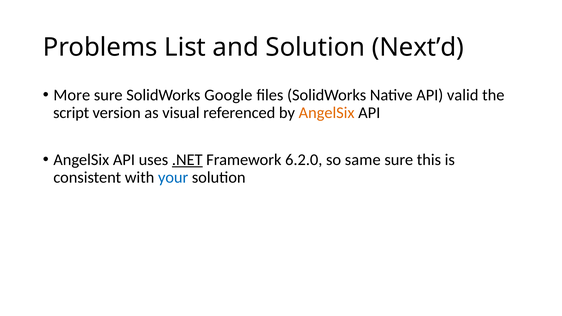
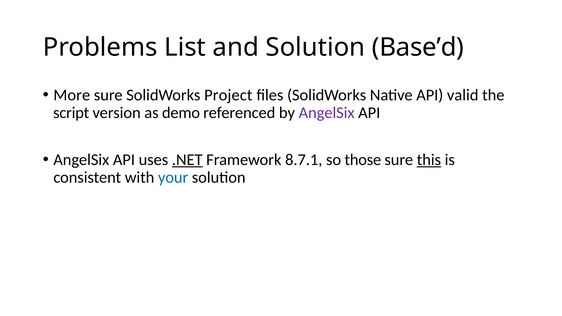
Next’d: Next’d -> Base’d (418, 47)
Google: Google -> Project (228, 95)
visual: visual -> demo (181, 113)
AngelSix colour: orange -> purple (327, 113)
6.2.0: 6.2.0 -> 8.7.1 (304, 160)
same: same -> those (363, 160)
this underline: none -> present (429, 160)
